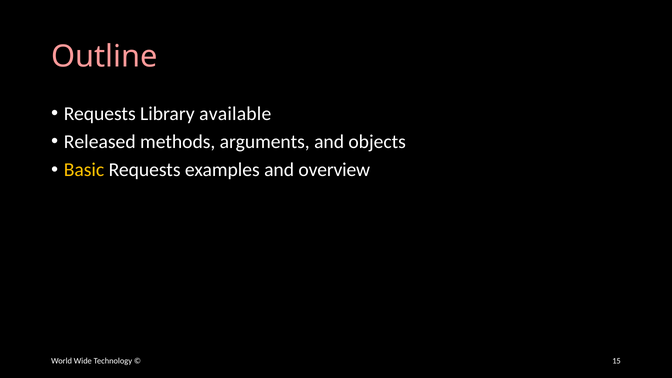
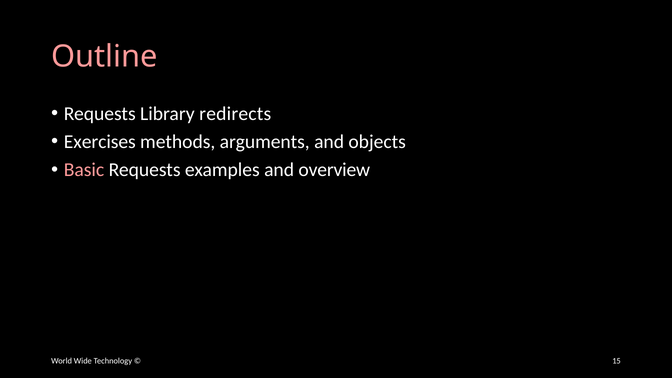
available: available -> redirects (235, 114)
Released: Released -> Exercises (100, 142)
Basic colour: yellow -> pink (84, 170)
